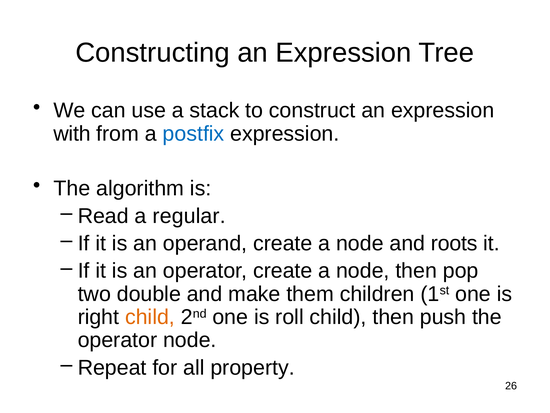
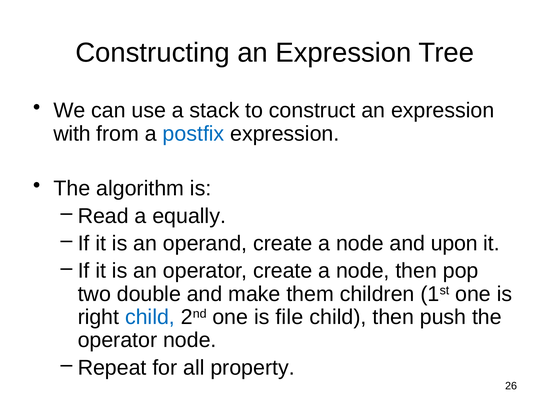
regular: regular -> equally (189, 216)
roots: roots -> upon (454, 243)
child colour: orange -> blue (150, 317)
roll: roll -> file (289, 317)
